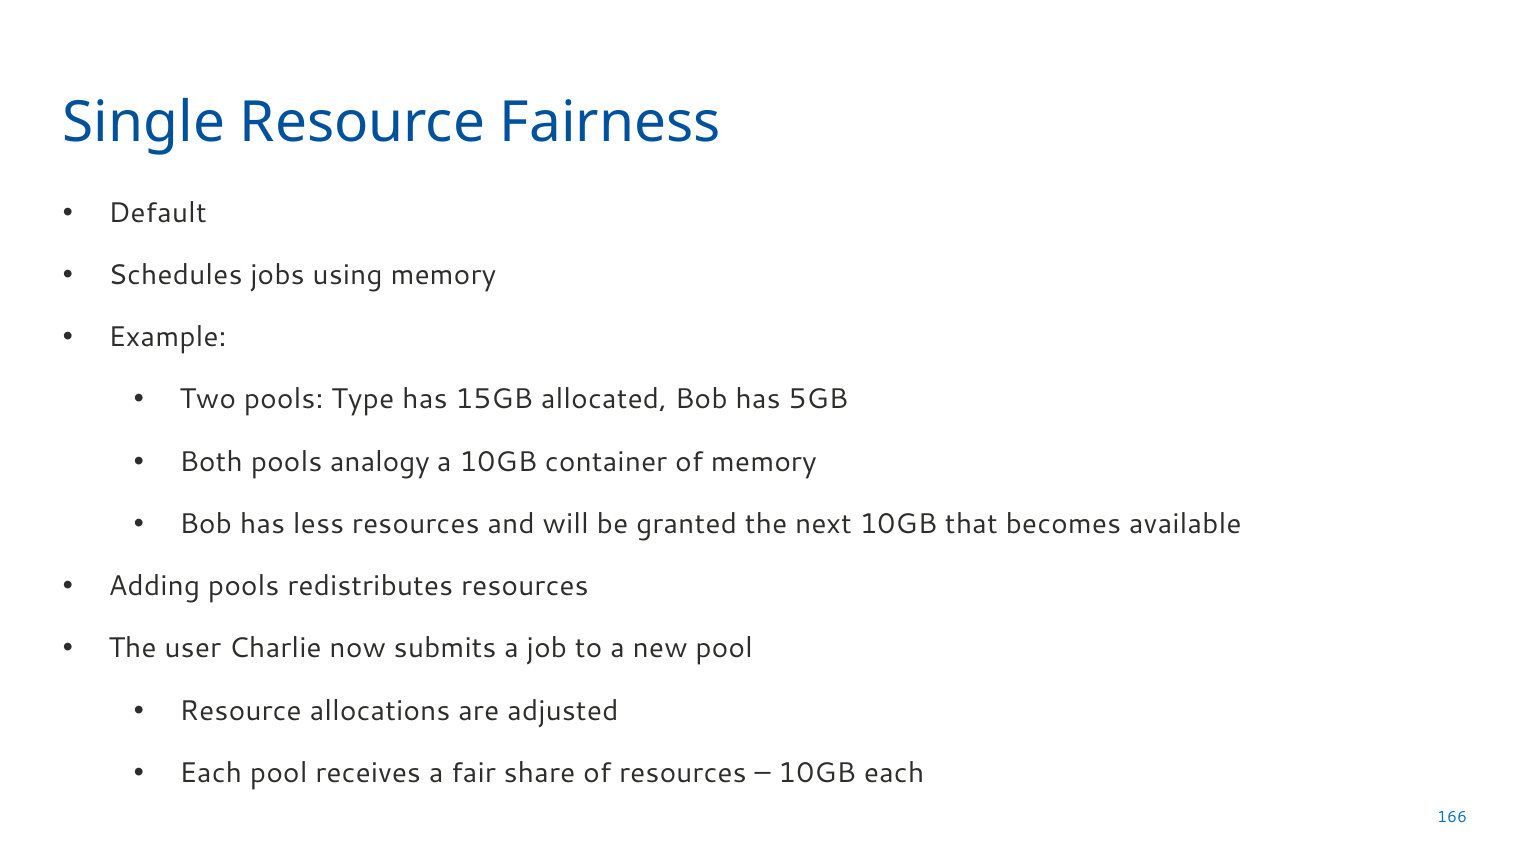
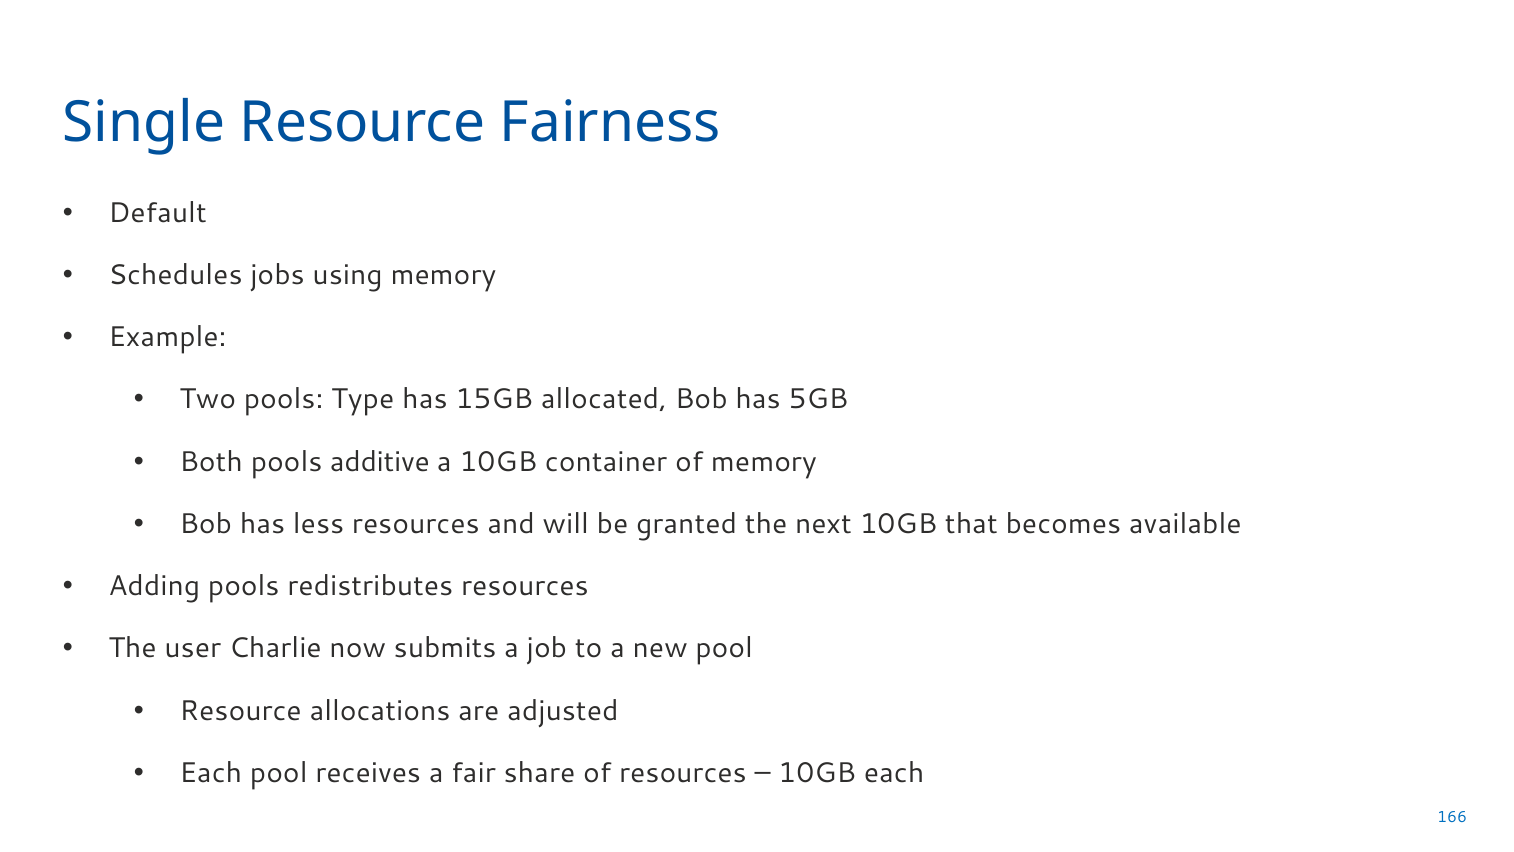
analogy: analogy -> additive (380, 462)
